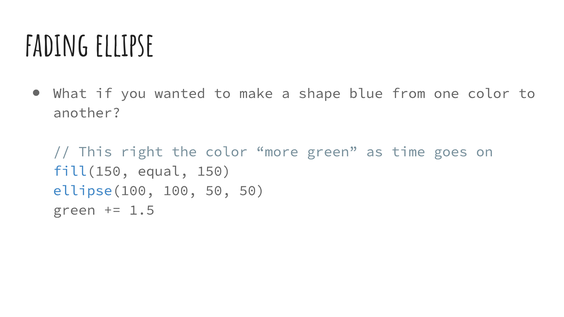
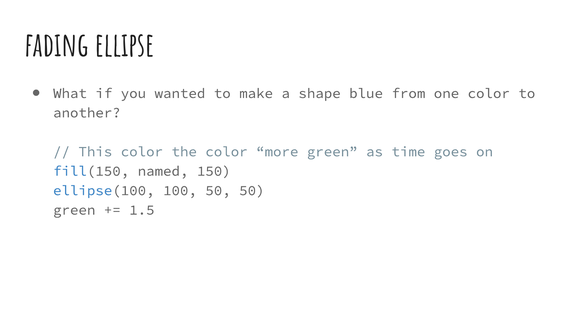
This right: right -> color (142, 152)
equal: equal -> named (163, 171)
